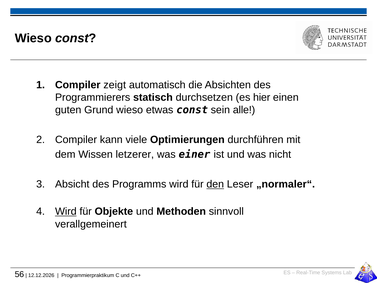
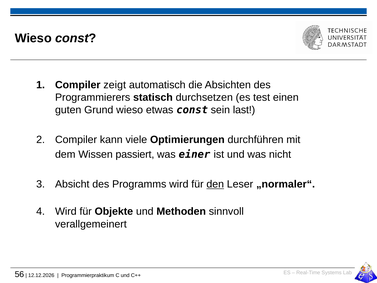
hier: hier -> test (262, 97)
alle: alle -> last (244, 110)
letzerer: letzerer -> passiert (135, 154)
Wird underline: present -> none (66, 211)
